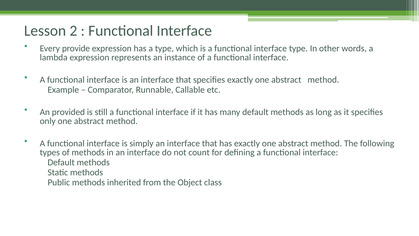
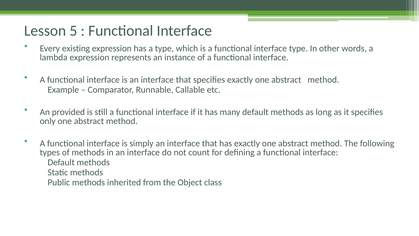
2: 2 -> 5 (73, 31)
provide: provide -> existing (76, 49)
